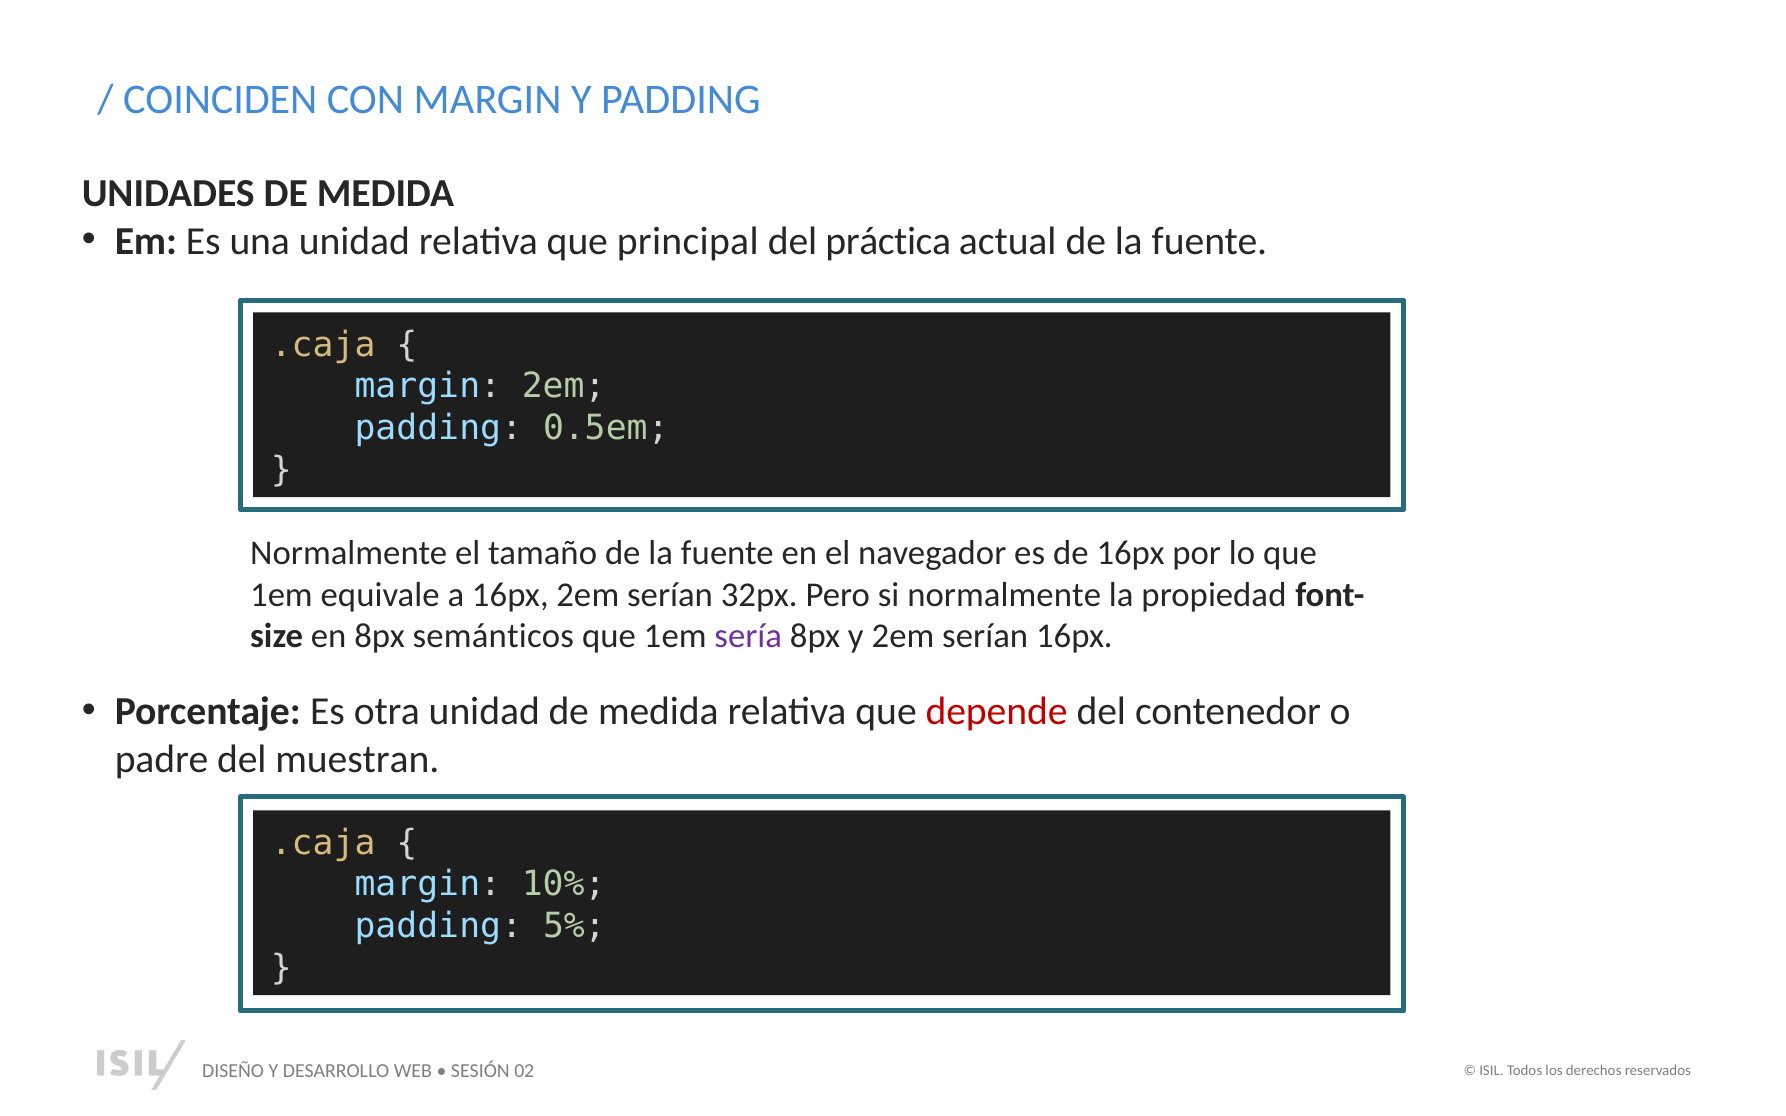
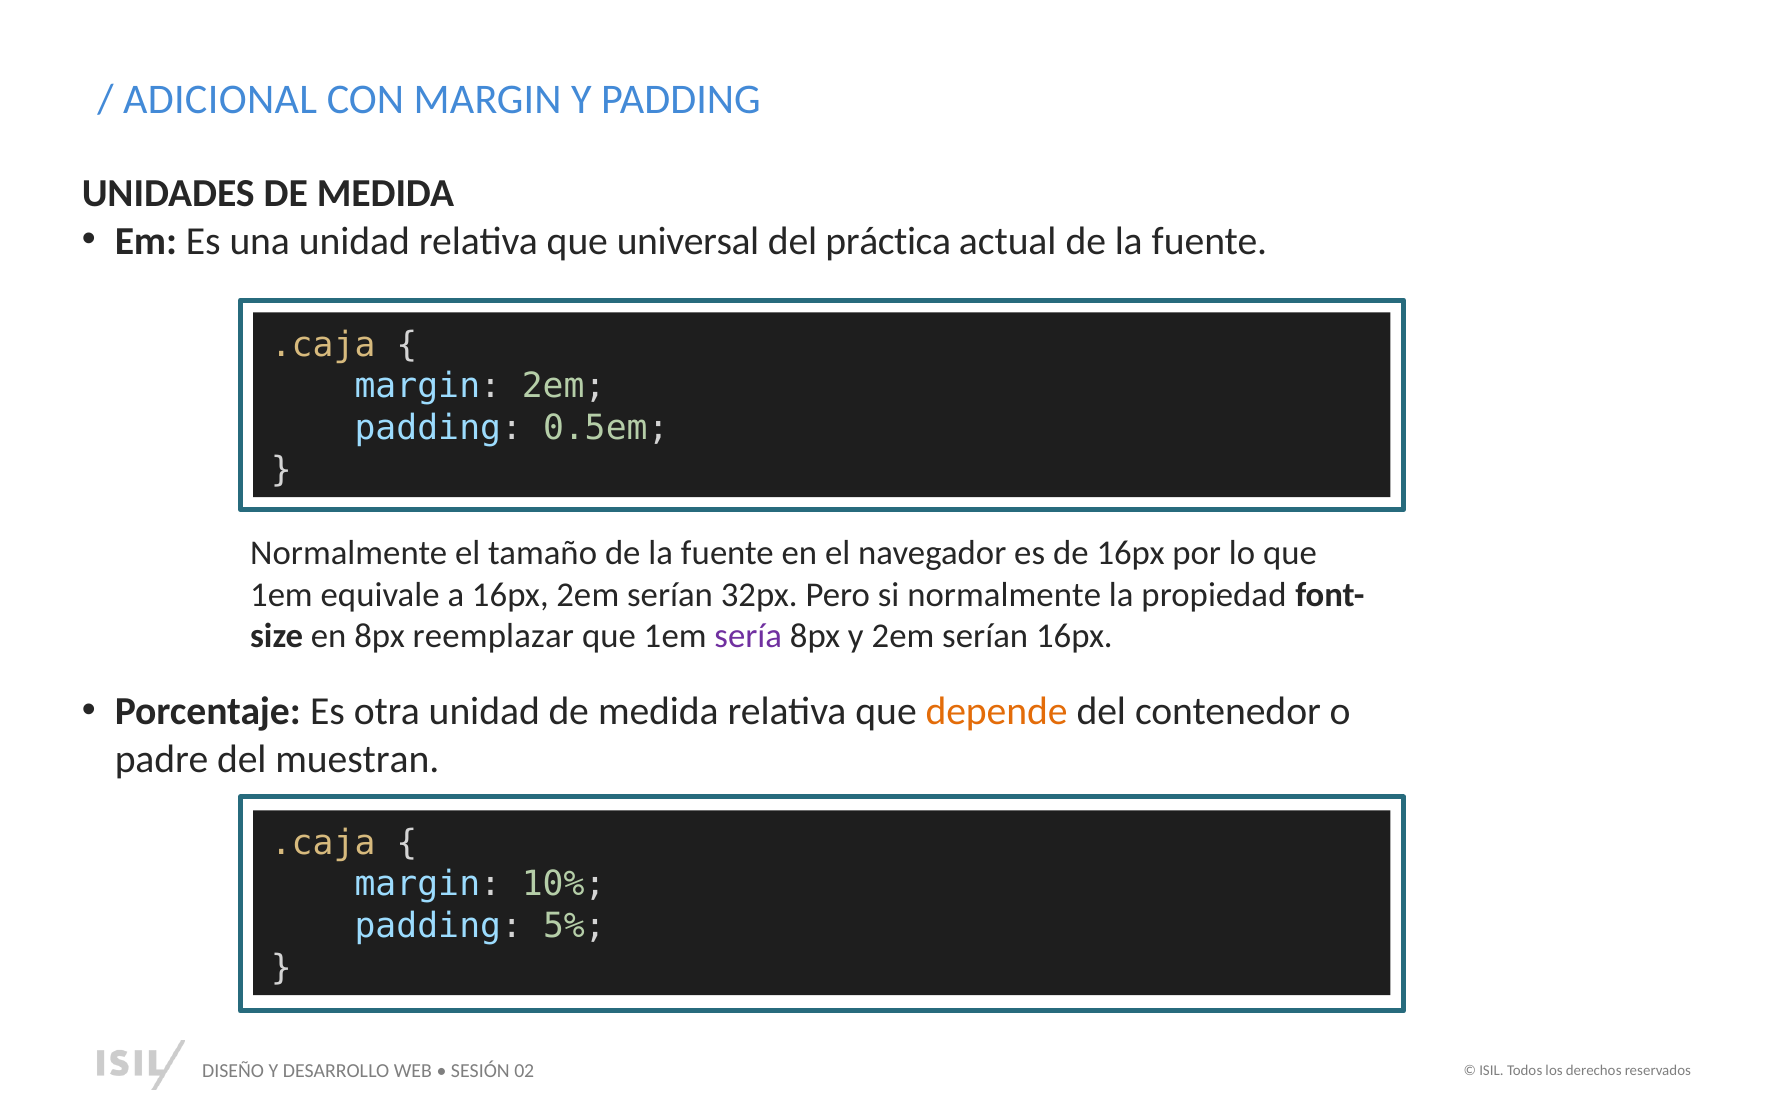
COINCIDEN: COINCIDEN -> ADICIONAL (220, 100)
principal: principal -> universal (688, 241)
semánticos: semánticos -> reemplazar (493, 636)
depende colour: red -> orange (997, 712)
